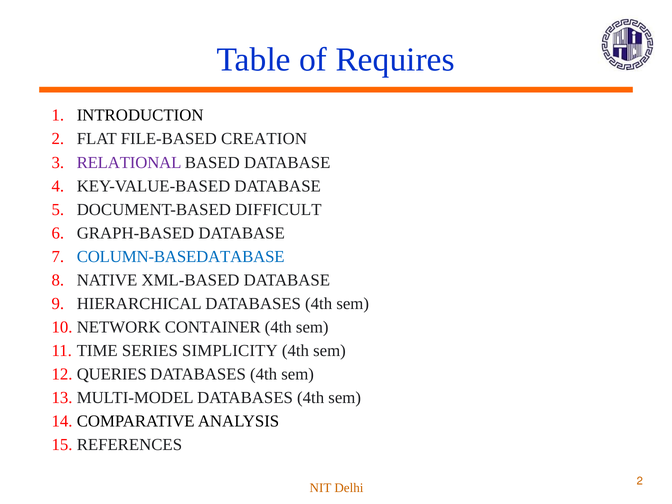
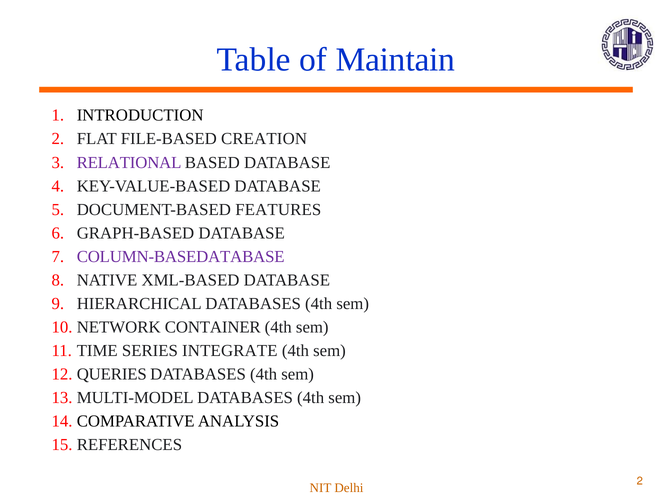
Requires: Requires -> Maintain (395, 60)
DIFFICULT: DIFFICULT -> FEATURES (278, 209)
COLUMN-BASEDATABASE colour: blue -> purple (181, 257)
SIMPLICITY: SIMPLICITY -> INTEGRATE (230, 351)
